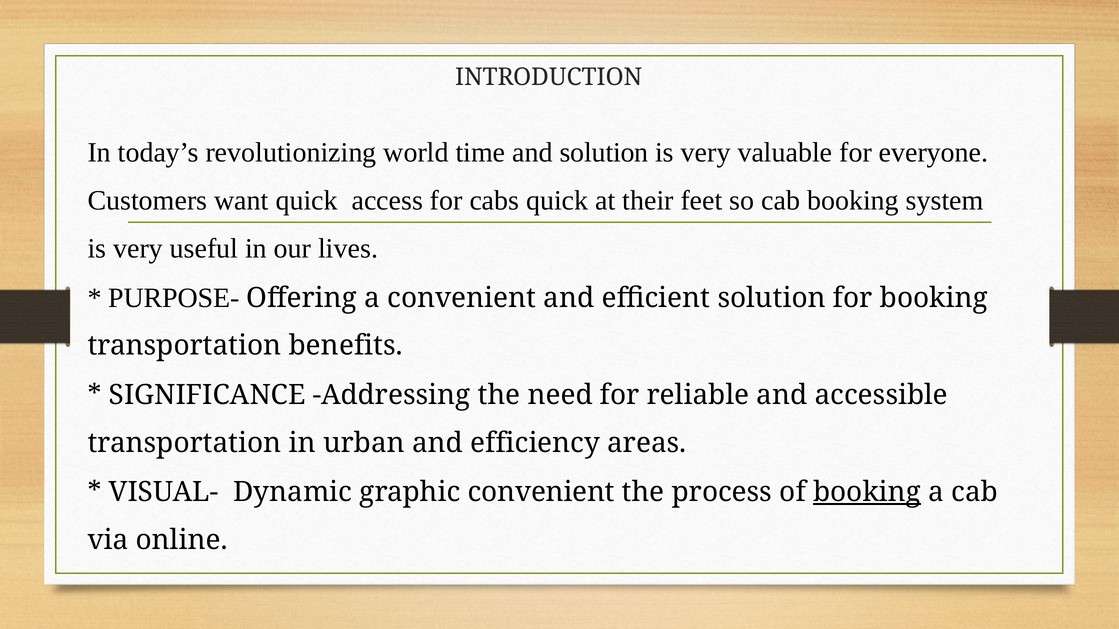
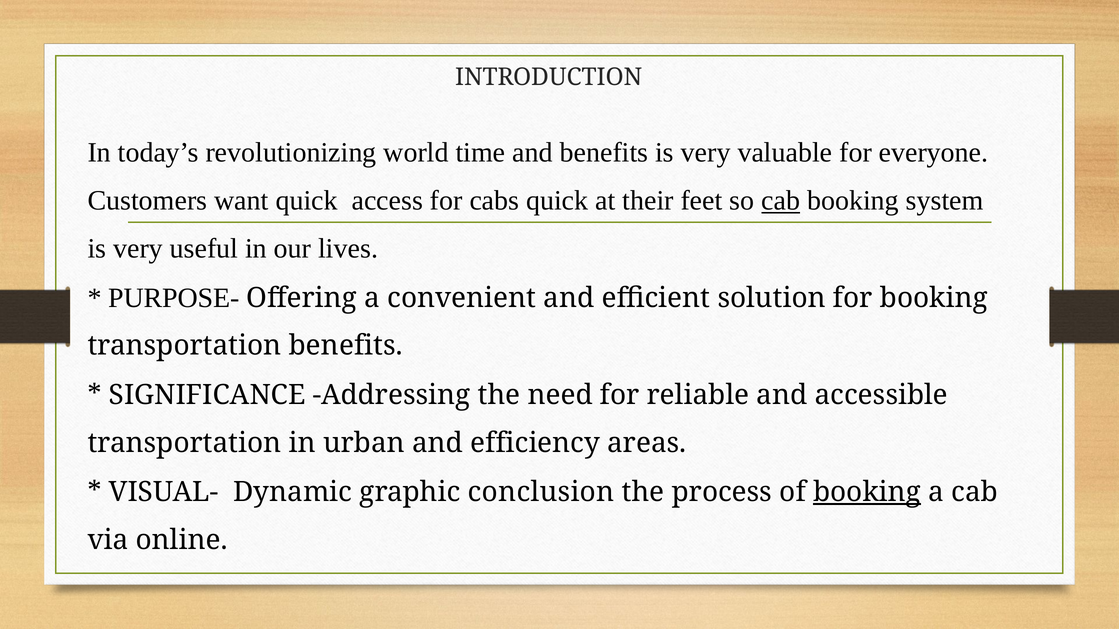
and solution: solution -> benefits (604, 153)
cab underline: none -> present (781, 201)
graphic convenient: convenient -> conclusion (541, 492)
